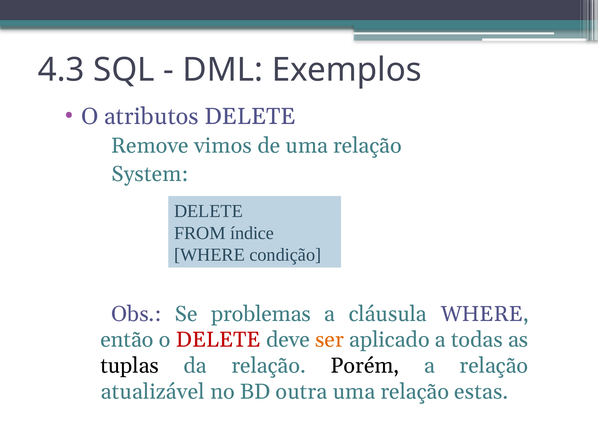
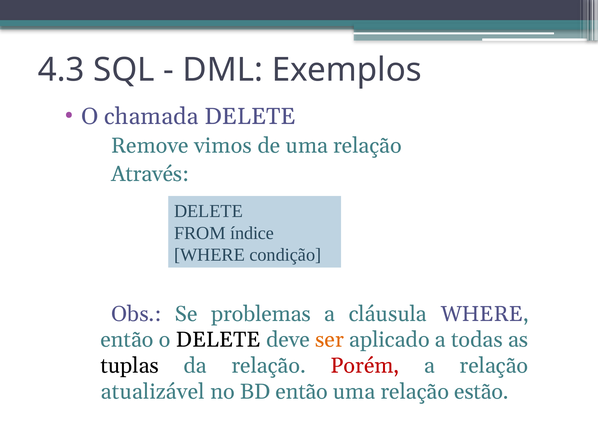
atributos: atributos -> chamada (151, 117)
System: System -> Através (150, 174)
DELETE colour: red -> black (218, 340)
Porém colour: black -> red (365, 366)
BD outra: outra -> então (302, 392)
estas: estas -> estão (482, 392)
